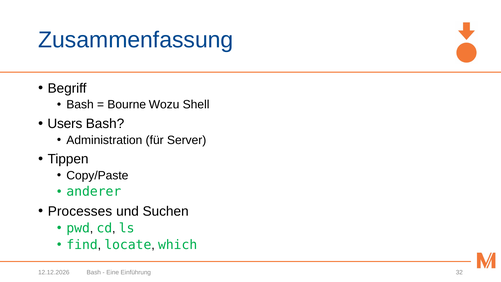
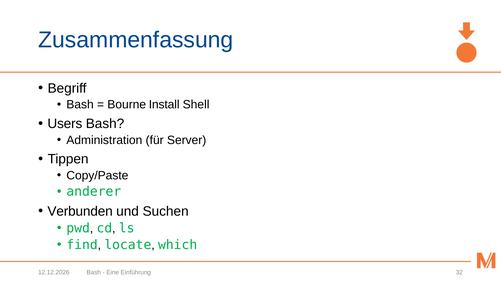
Wozu: Wozu -> Install (164, 105)
Processes: Processes -> Verbunden (80, 211)
